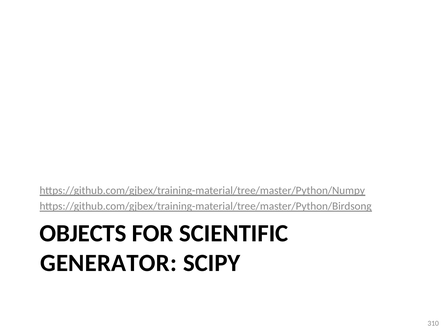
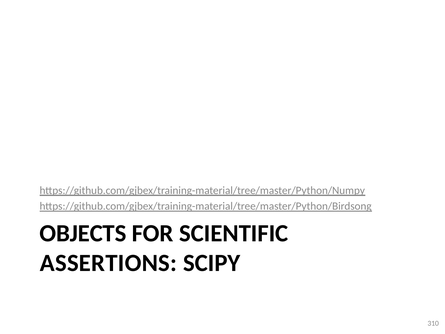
GENERATOR: GENERATOR -> ASSERTIONS (108, 263)
